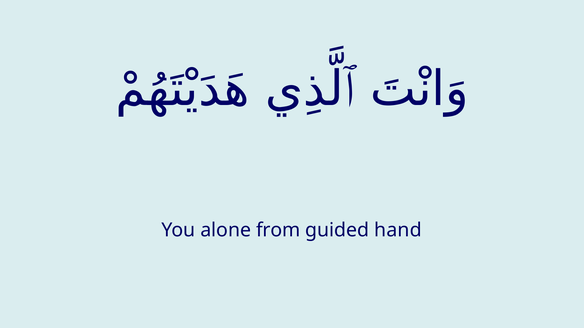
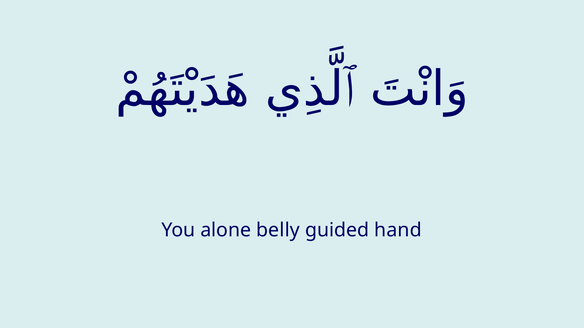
from: from -> belly (278, 231)
